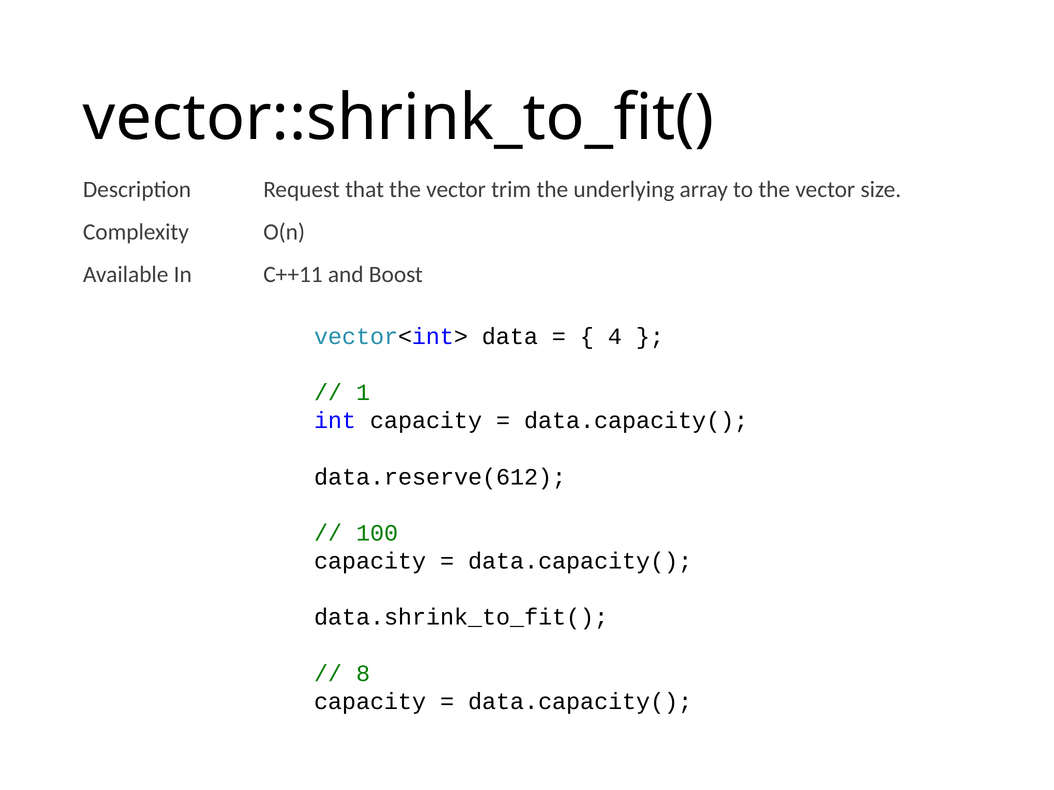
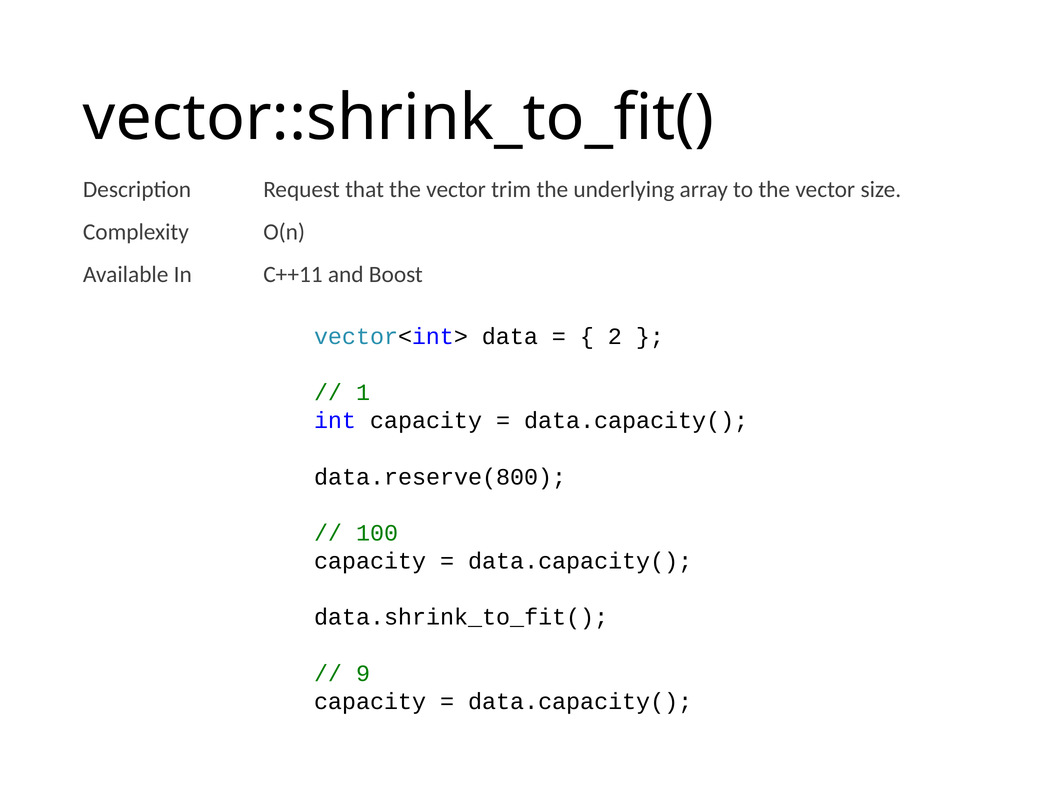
4: 4 -> 2 (615, 337)
data.reserve(612: data.reserve(612 -> data.reserve(800 (440, 477)
8: 8 -> 9 (363, 674)
